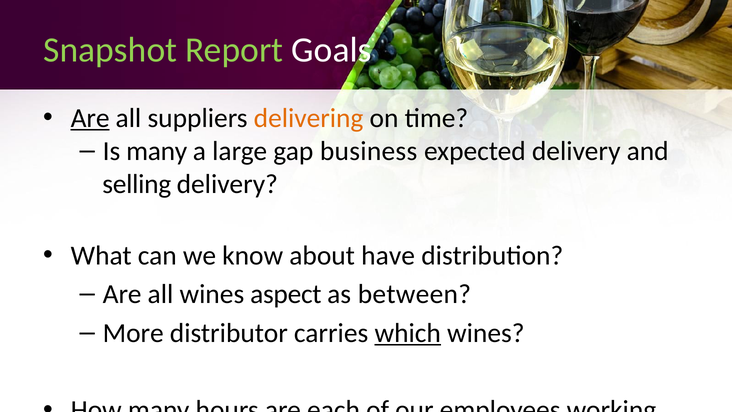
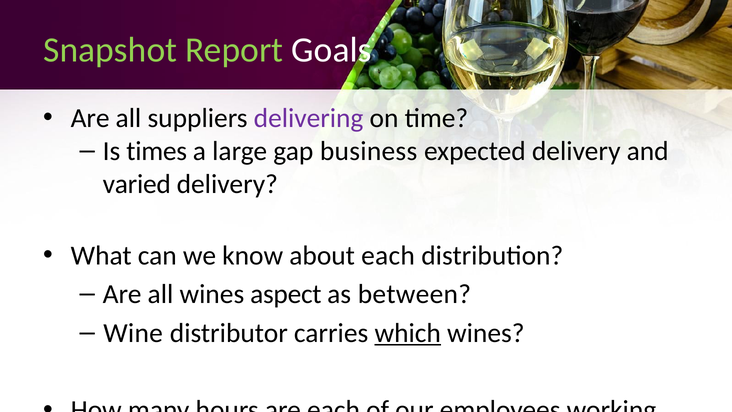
Are underline: present -> none (90, 118)
delivering colour: orange -> purple (309, 118)
Is many: many -> times (157, 151)
selling: selling -> varied (137, 184)
about have: have -> each (388, 255)
More: More -> Wine (133, 333)
